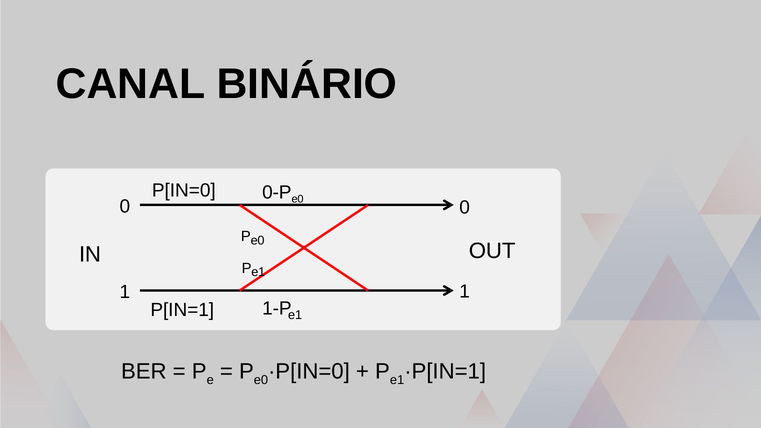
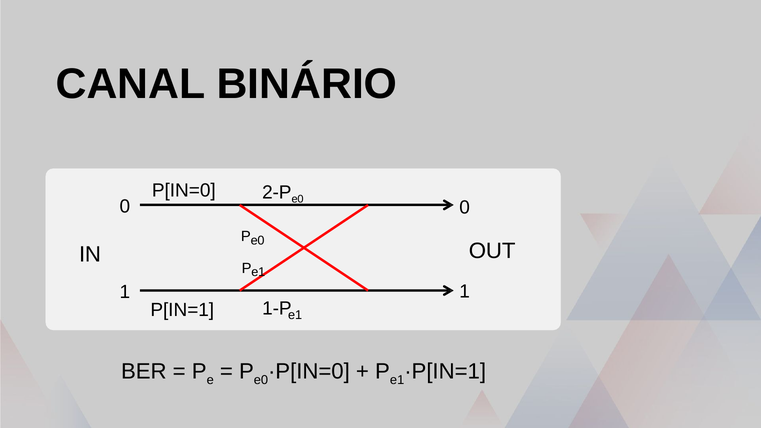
0-P: 0-P -> 2-P (277, 192)
